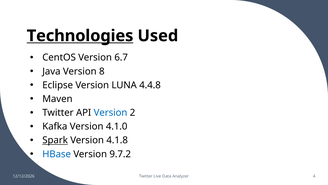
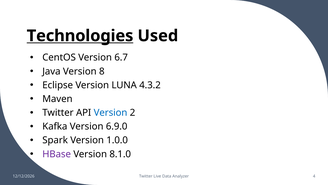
4.4.8: 4.4.8 -> 4.3.2 (150, 85)
4.1.0: 4.1.0 -> 6.9.0 (117, 126)
Spark underline: present -> none (55, 140)
4.1.8: 4.1.8 -> 1.0.0 (117, 140)
HBase colour: blue -> purple (57, 154)
9.7.2: 9.7.2 -> 8.1.0 (120, 154)
